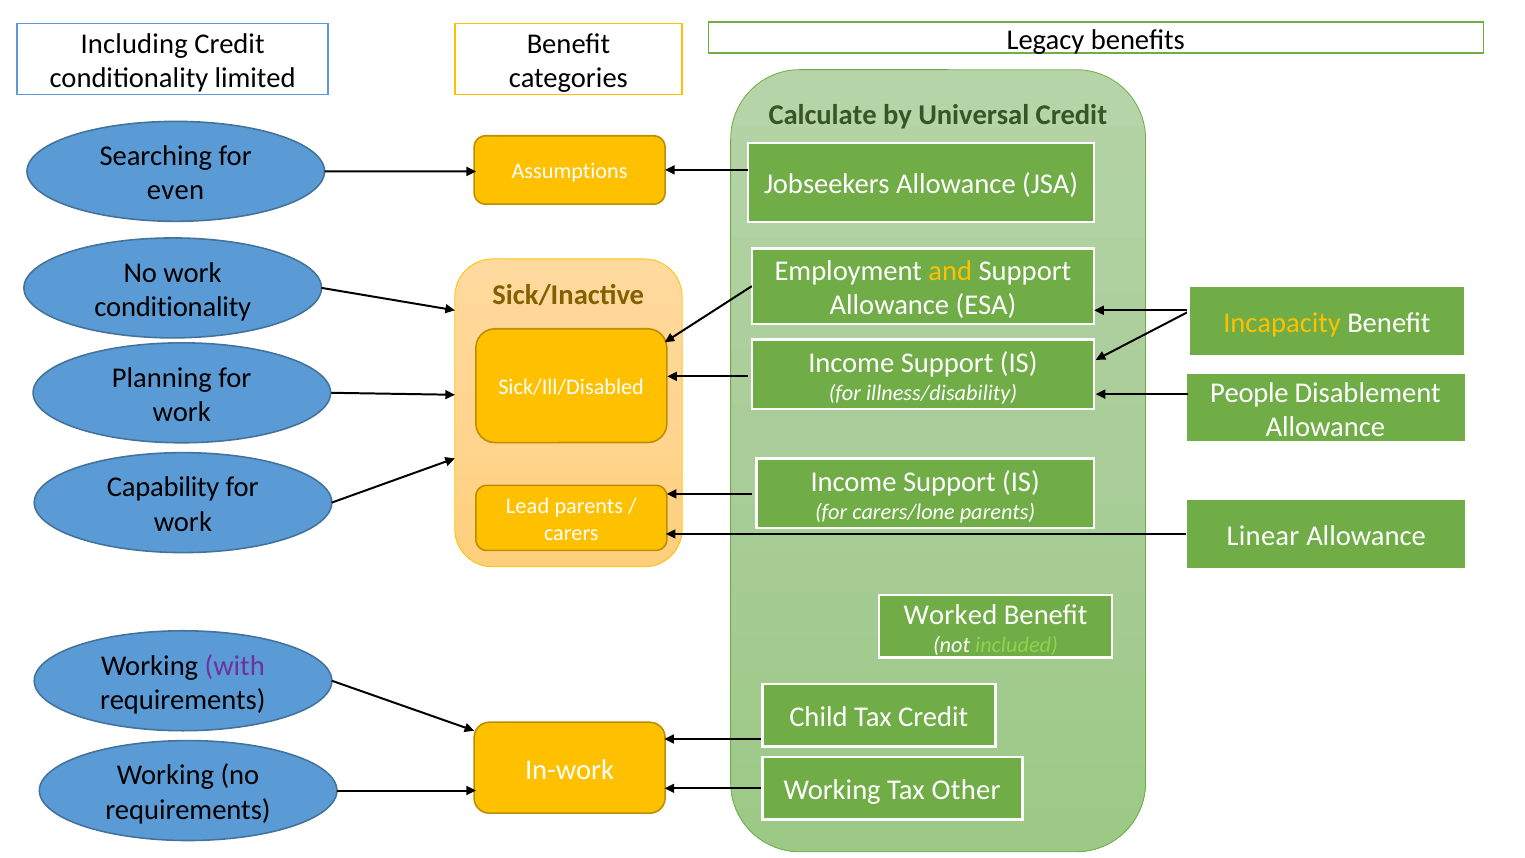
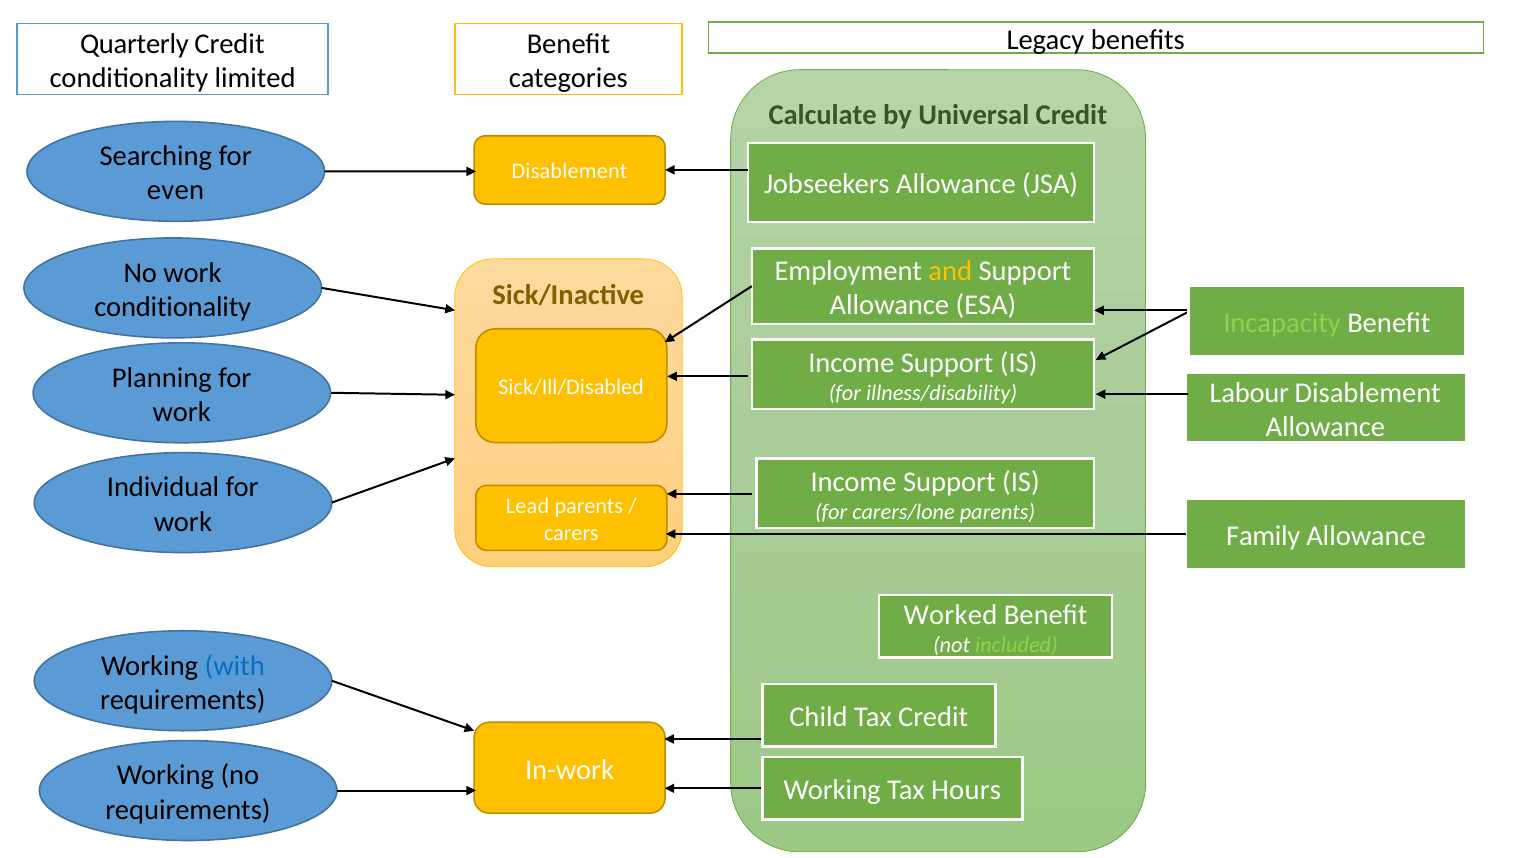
Including: Including -> Quarterly (134, 44)
Assumptions: Assumptions -> Disablement (569, 171)
Incapacity colour: yellow -> light green (1282, 323)
People: People -> Labour (1249, 393)
Capability: Capability -> Individual (163, 487)
Linear: Linear -> Family (1263, 536)
with colour: purple -> blue (235, 665)
Other: Other -> Hours (966, 790)
